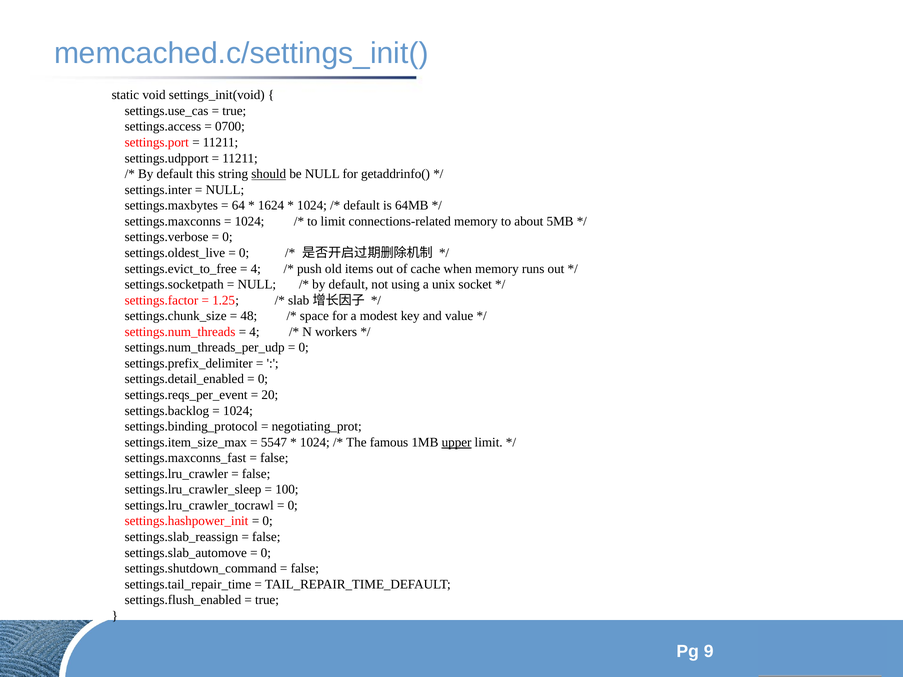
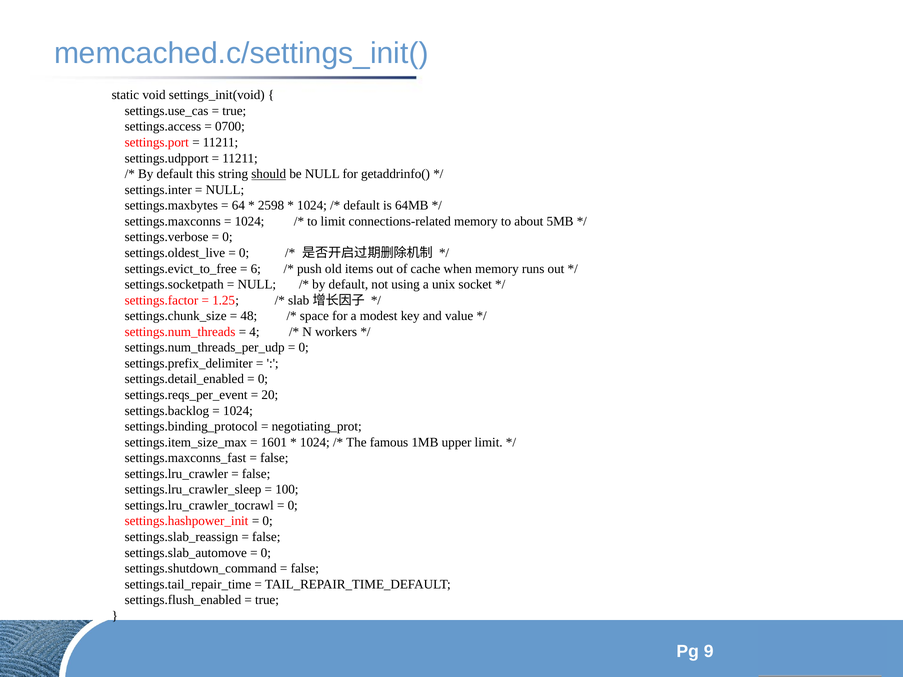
1624: 1624 -> 2598 (271, 206)
4: 4 -> 6 (256, 269)
5547: 5547 -> 1601 (274, 442)
upper underline: present -> none (457, 442)
